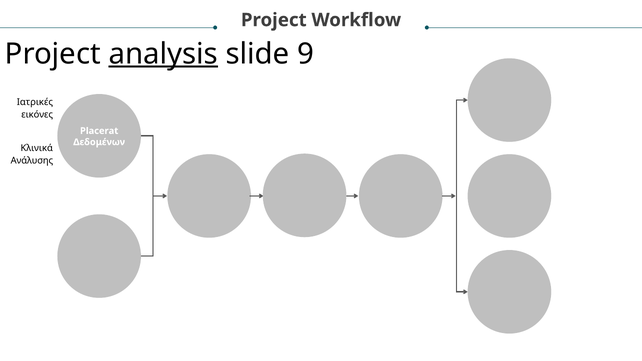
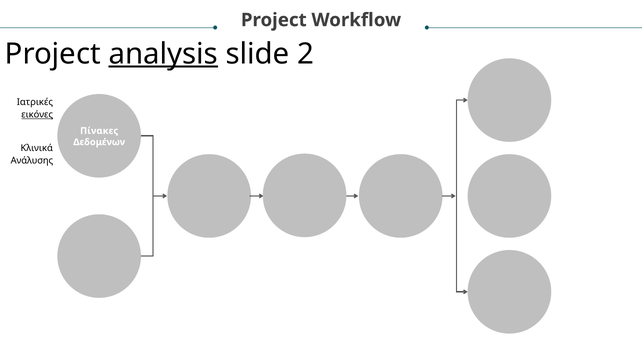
9: 9 -> 2 (306, 54)
εικόνες underline: none -> present (37, 115)
Placerat: Placerat -> Πίνακες (99, 131)
